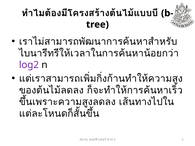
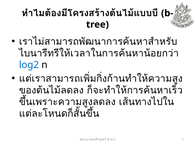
log2 colour: purple -> blue (29, 65)
